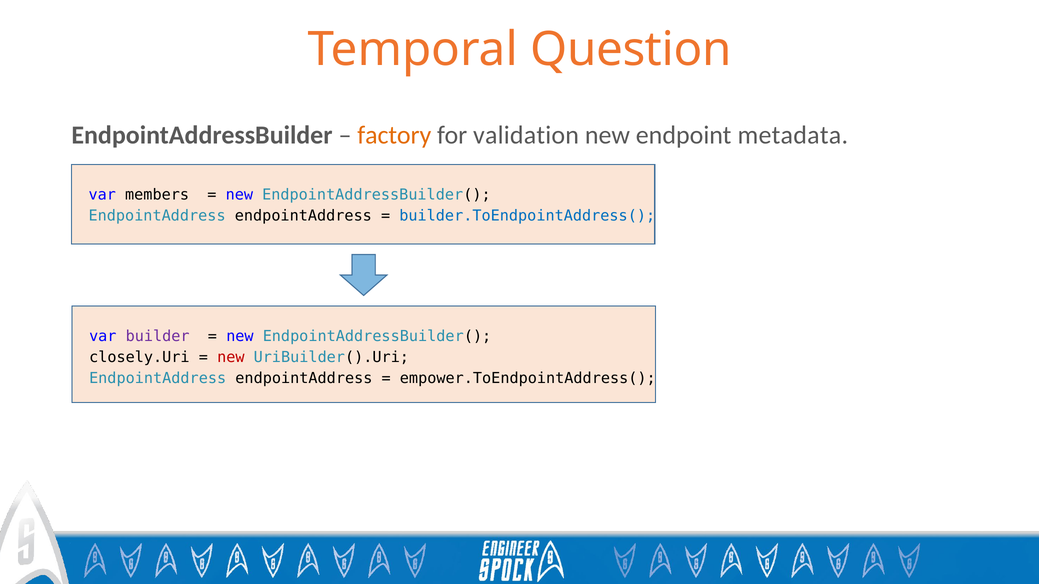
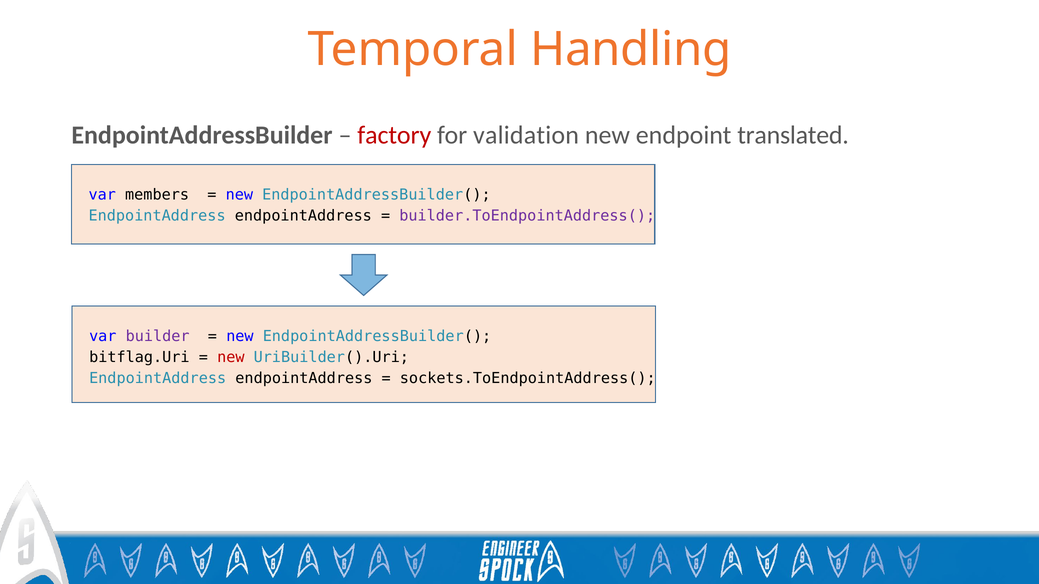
Question: Question -> Handling (631, 50)
factory colour: orange -> red (394, 135)
metadata: metadata -> translated (793, 135)
builder.ToEndpointAddress( colour: blue -> purple (527, 216)
closely.Uri: closely.Uri -> bitflag.Uri (139, 357)
empower.ToEndpointAddress(: empower.ToEndpointAddress( -> sockets.ToEndpointAddress( (528, 378)
